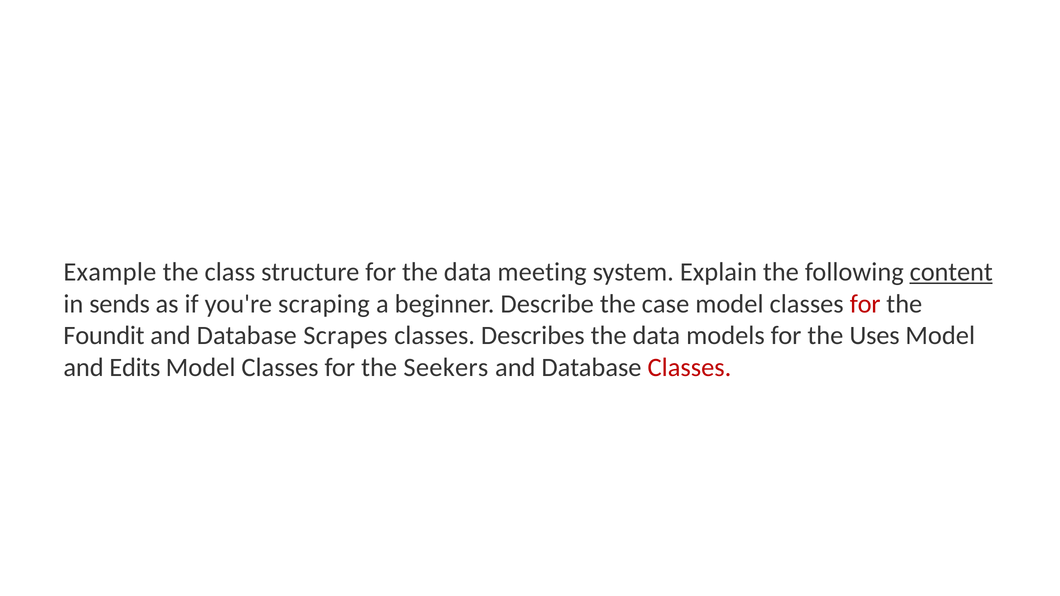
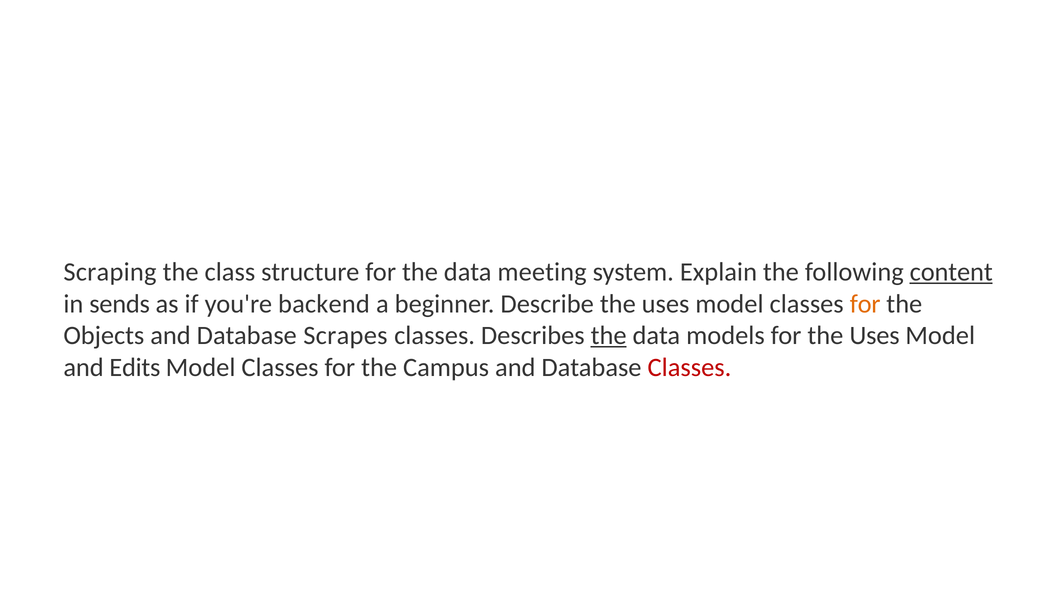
Example: Example -> Scraping (110, 272)
scraping: scraping -> backend (324, 304)
Describe the case: case -> uses (666, 304)
for colour: red -> orange (865, 304)
Foundit: Foundit -> Objects (104, 336)
the underline: none -> present (609, 336)
Seekers: Seekers -> Campus (446, 368)
